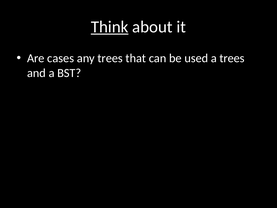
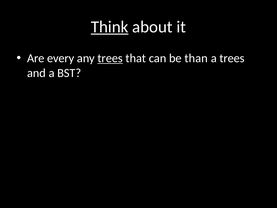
cases: cases -> every (61, 58)
trees underline: none -> present (110, 58)
used: used -> than (196, 58)
